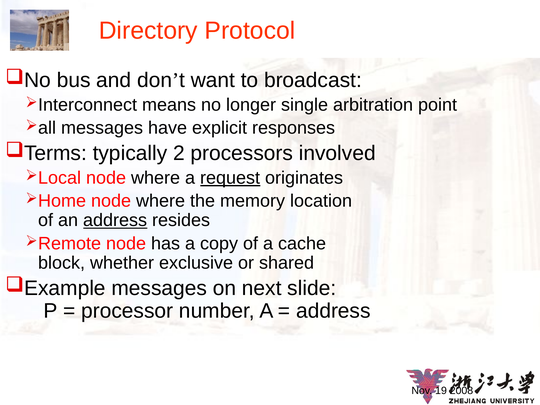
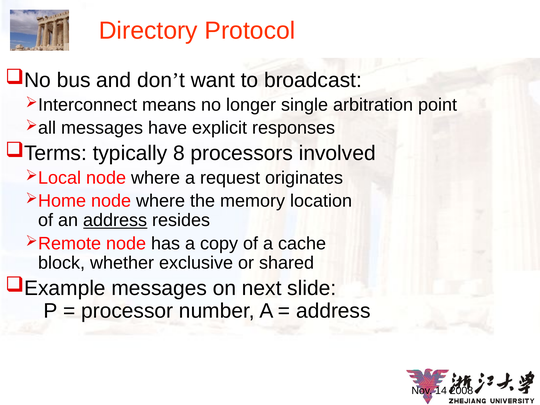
2: 2 -> 8 (179, 153)
request underline: present -> none (230, 178)
19: 19 -> 14 (441, 391)
